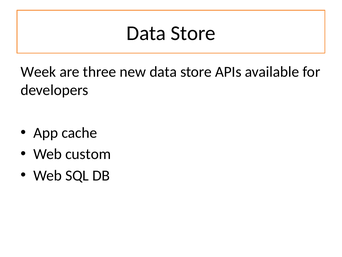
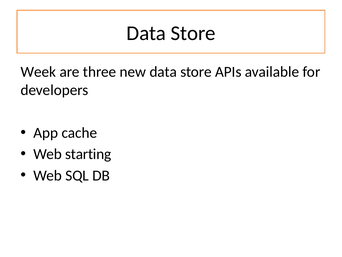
custom: custom -> starting (88, 154)
